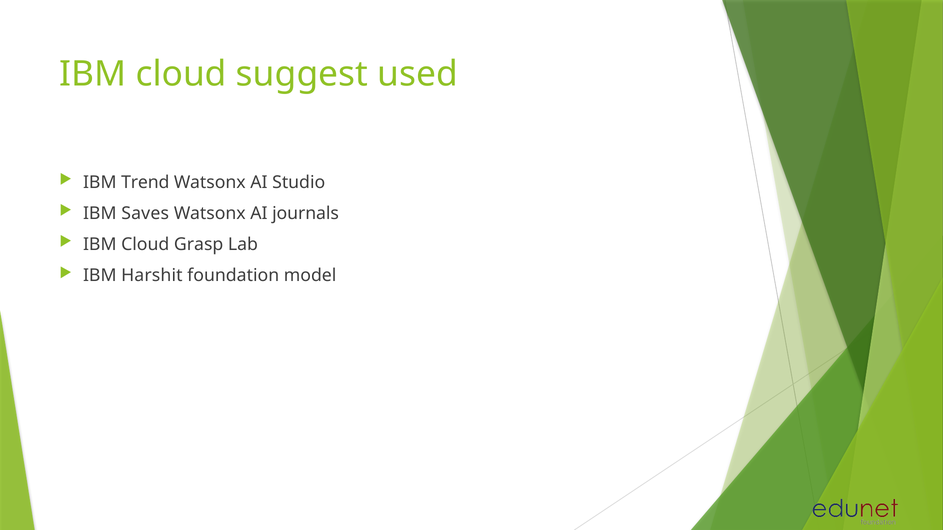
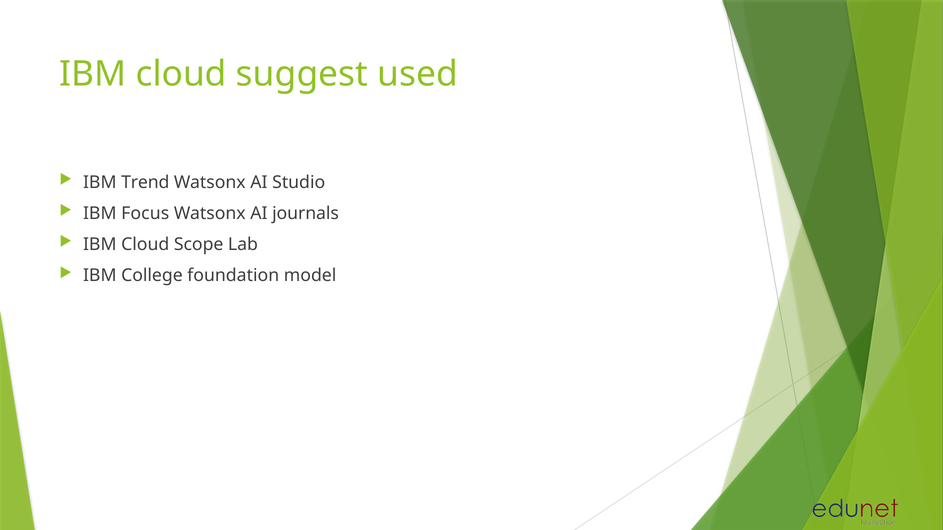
Saves: Saves -> Focus (145, 214)
Grasp: Grasp -> Scope (199, 245)
Harshit: Harshit -> College (152, 276)
